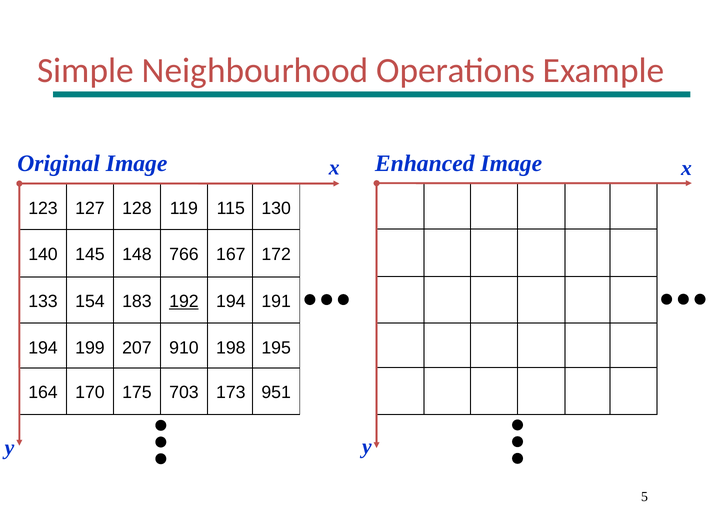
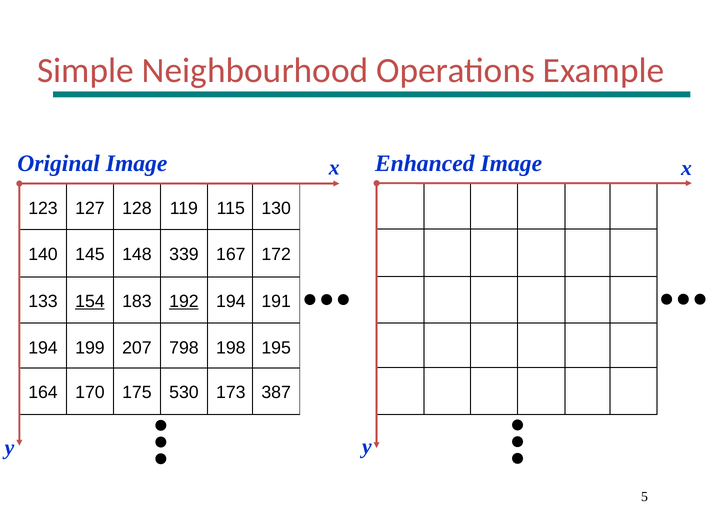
766: 766 -> 339 (184, 255)
154 underline: none -> present (90, 302)
910: 910 -> 798 (184, 348)
703: 703 -> 530 (184, 393)
951: 951 -> 387 (276, 393)
